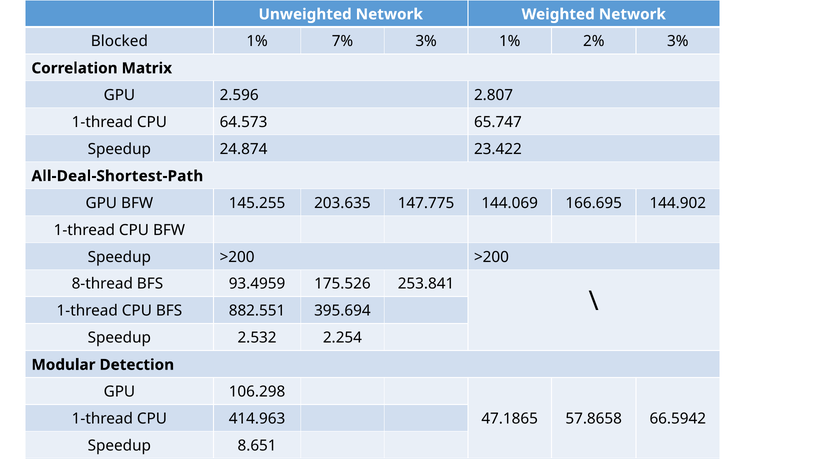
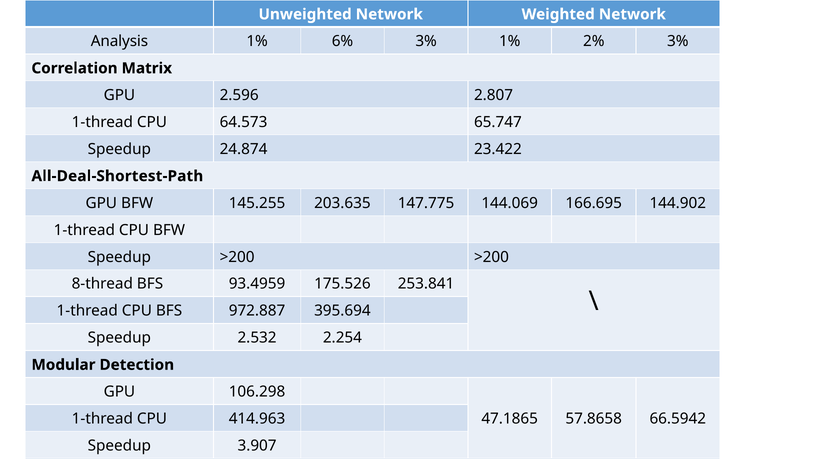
Blocked: Blocked -> Analysis (119, 41)
7%: 7% -> 6% (342, 41)
882.551: 882.551 -> 972.887 (257, 311)
8.651: 8.651 -> 3.907 (257, 446)
